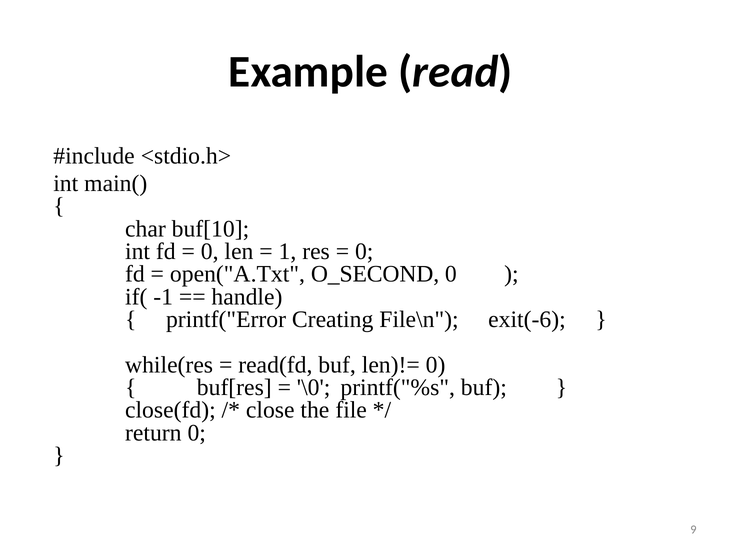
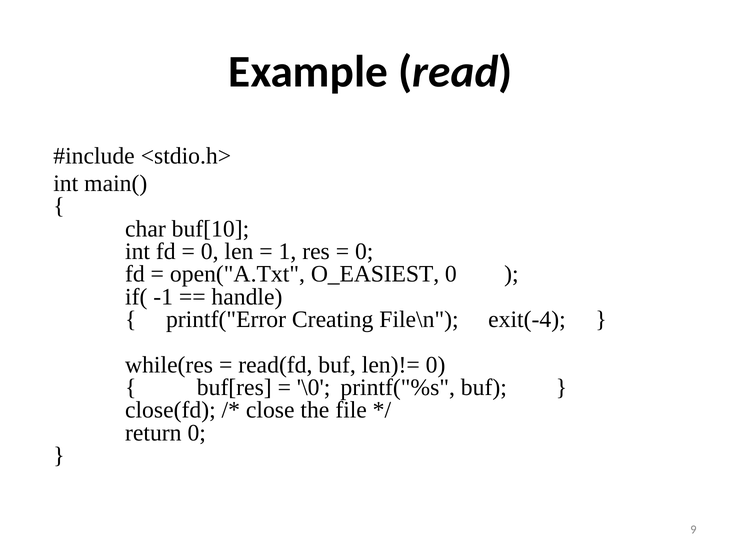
O_SECOND: O_SECOND -> O_EASIEST (375, 275)
exit(-6: exit(-6 -> exit(-4 (527, 320)
